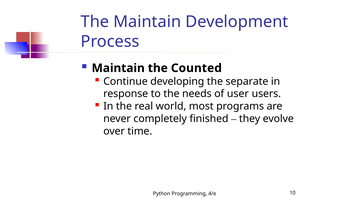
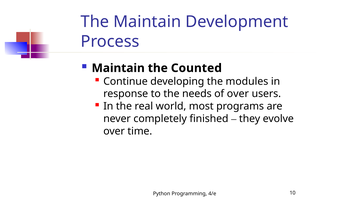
separate: separate -> modules (247, 81)
of user: user -> over (238, 94)
